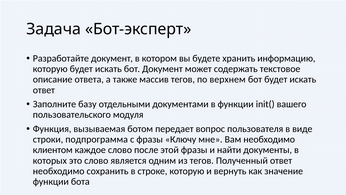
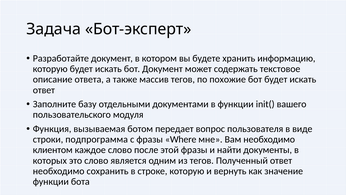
верхнем: верхнем -> похожие (228, 79)
Ключу: Ключу -> Where (181, 139)
